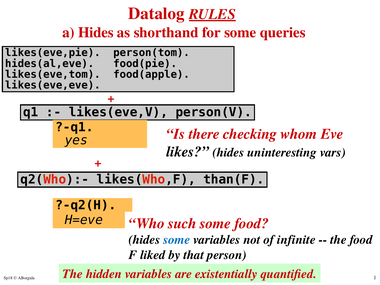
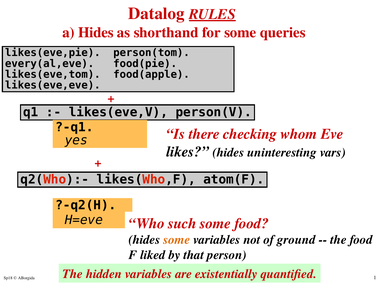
hides(al,eve: hides(al,eve -> every(al,eve (50, 64)
than(F: than(F -> atom(F (234, 179)
some colour: blue -> orange (177, 240)
infinite: infinite -> ground (296, 240)
